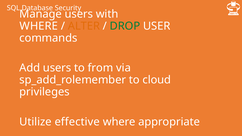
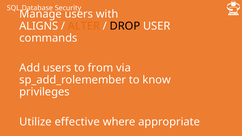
WHERE: WHERE -> ALIGNS (39, 26)
DROP colour: green -> black (125, 26)
cloud: cloud -> know (157, 80)
